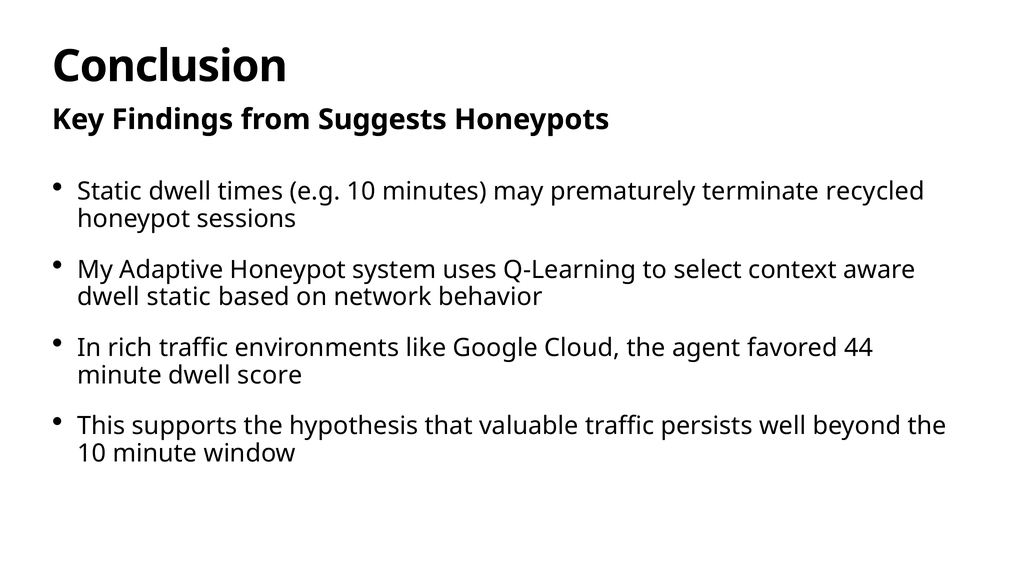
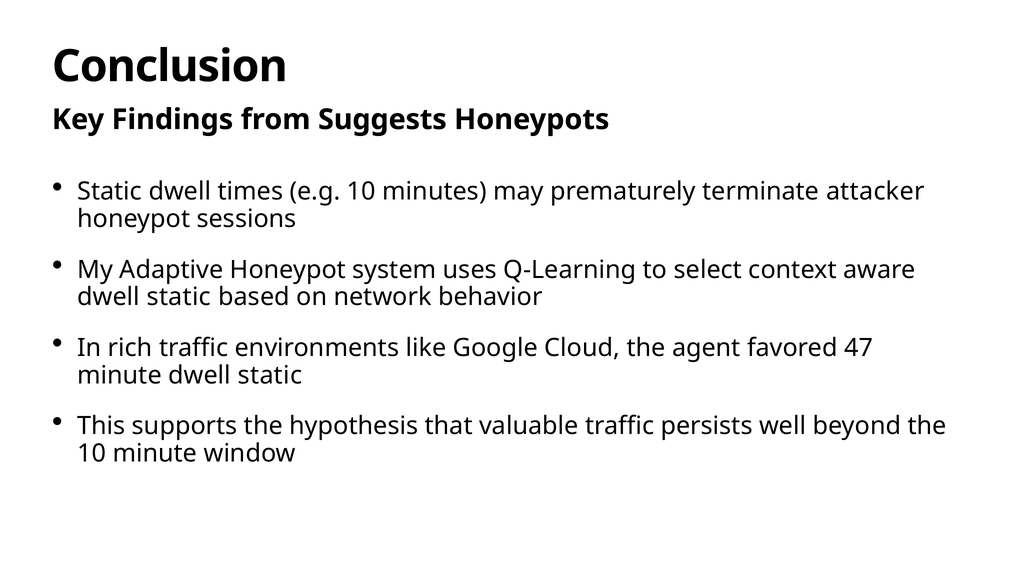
recycled: recycled -> attacker (875, 191)
44: 44 -> 47 (859, 348)
minute dwell score: score -> static (270, 375)
